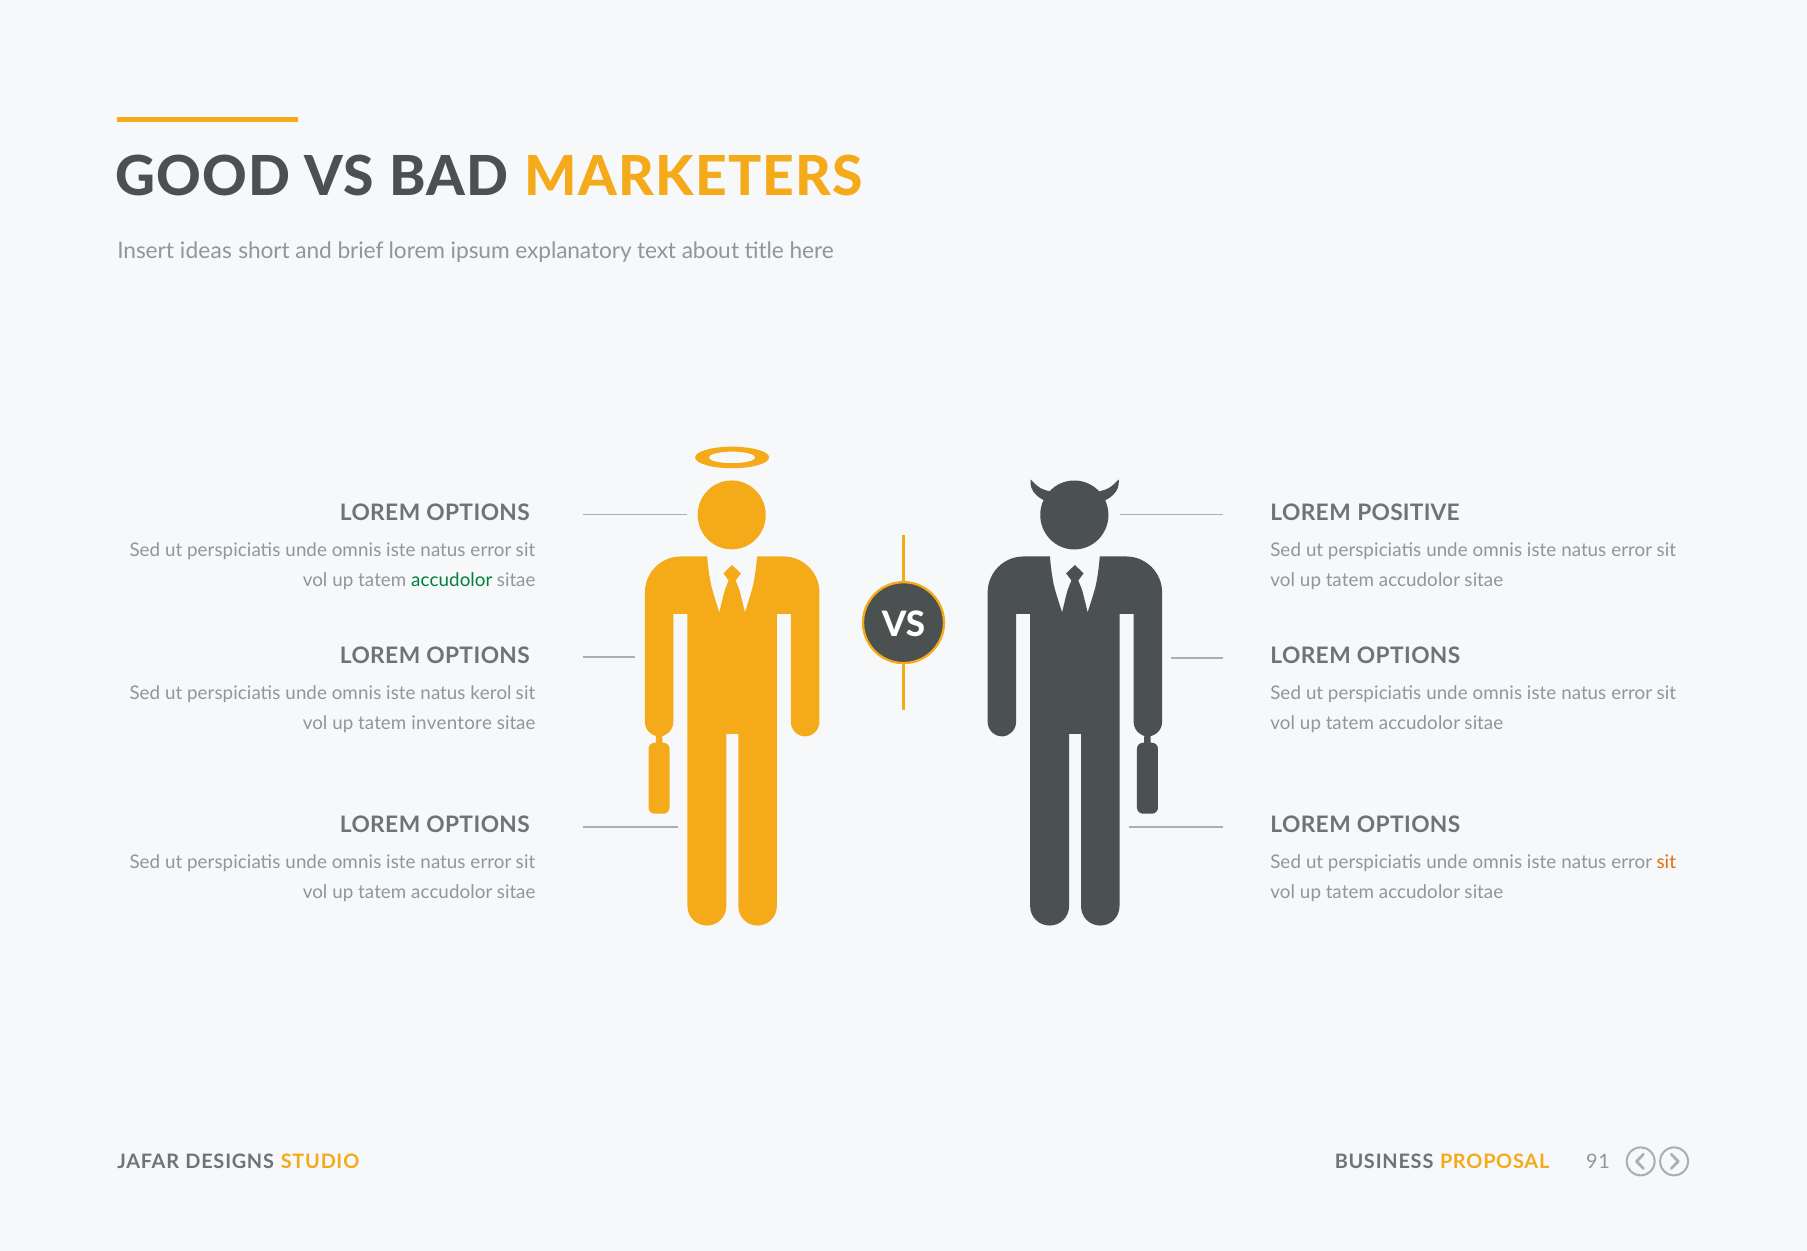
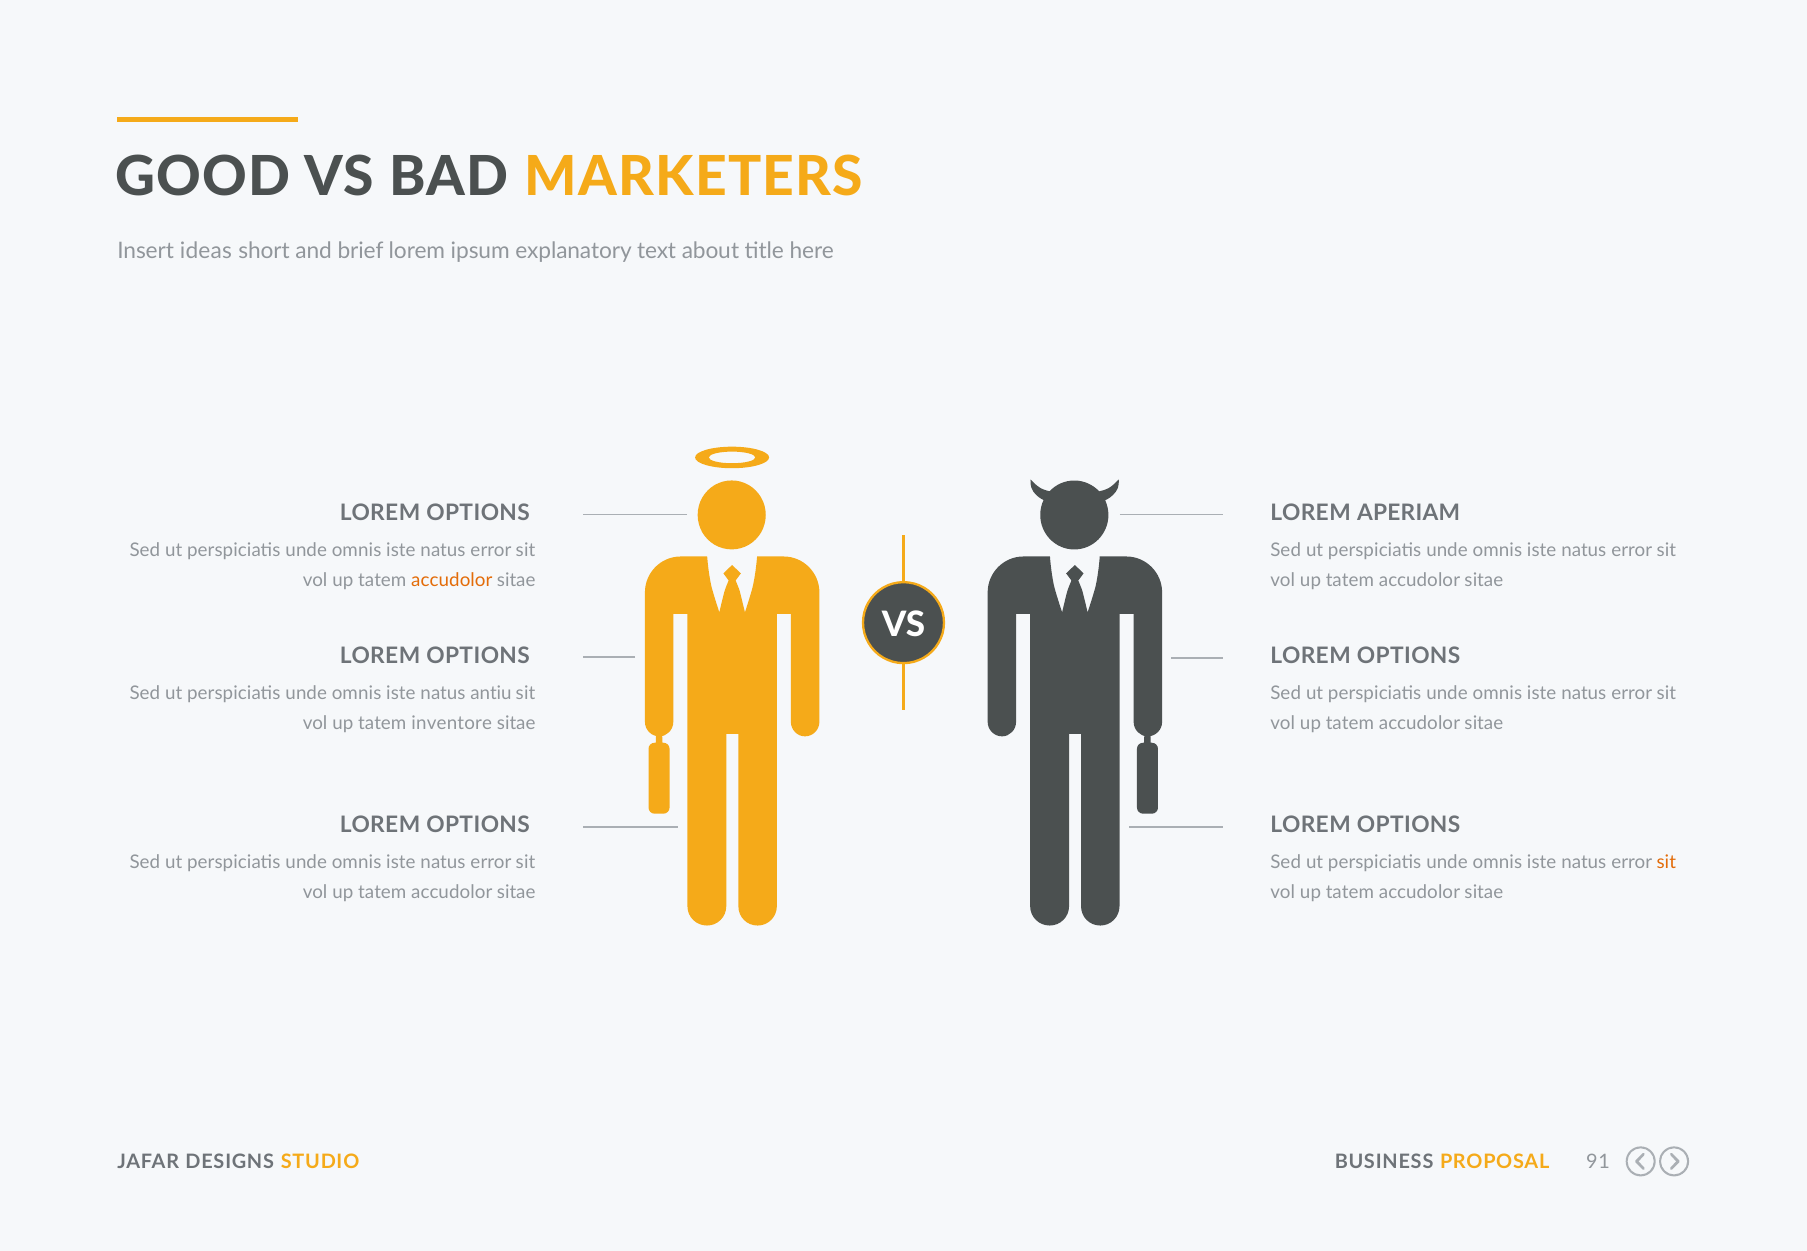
POSITIVE: POSITIVE -> APERIAM (1409, 513)
accudolor colour: green -> orange (452, 580)
kerol: kerol -> antiu (491, 693)
